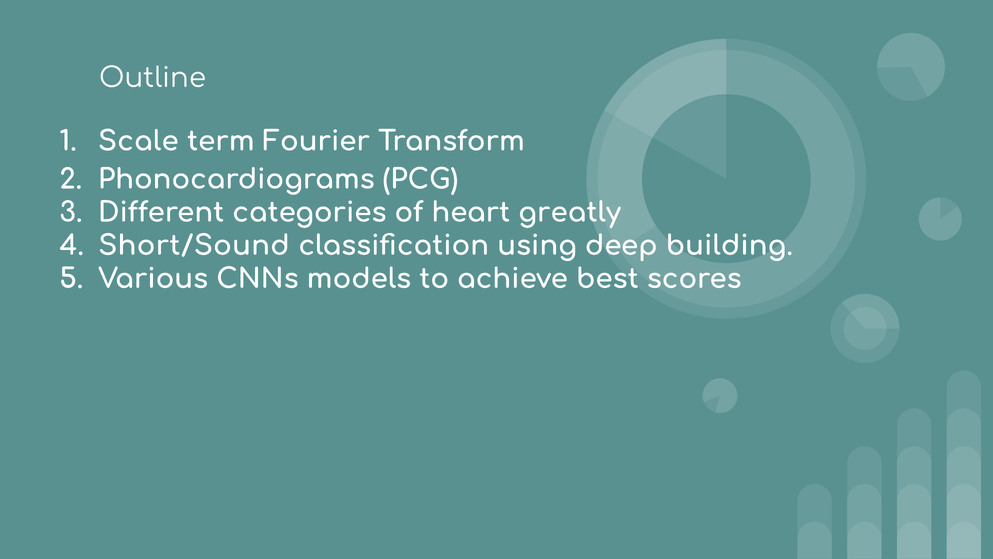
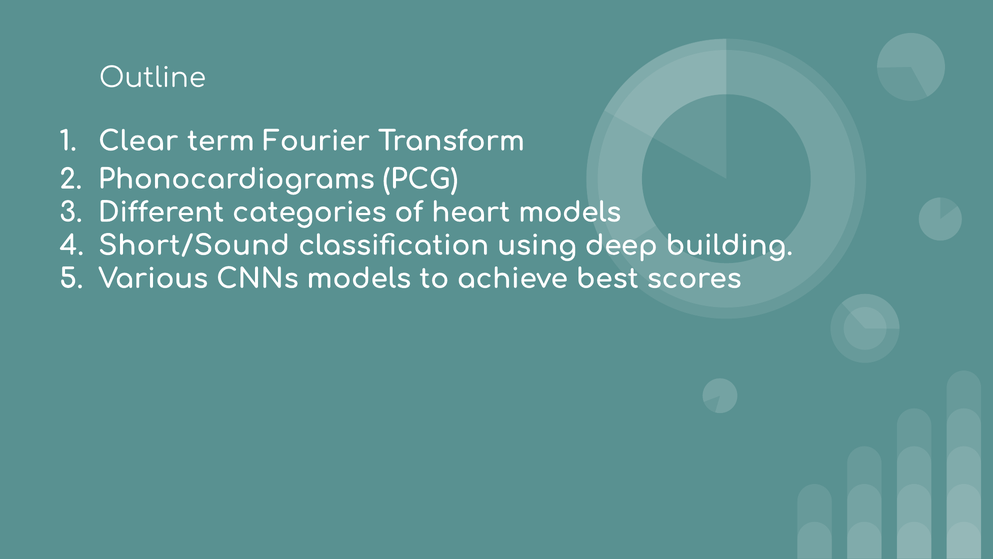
Scale: Scale -> Clear (138, 141)
heart greatly: greatly -> models (570, 212)
